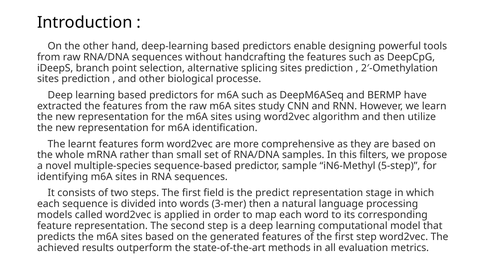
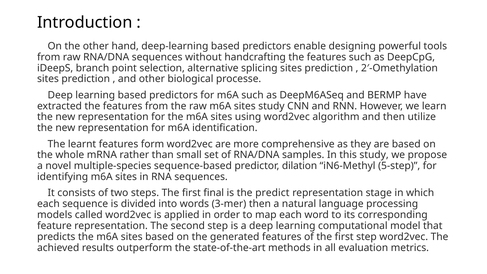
this filters: filters -> study (374, 155)
sample: sample -> dilation (300, 166)
field: field -> final (214, 193)
